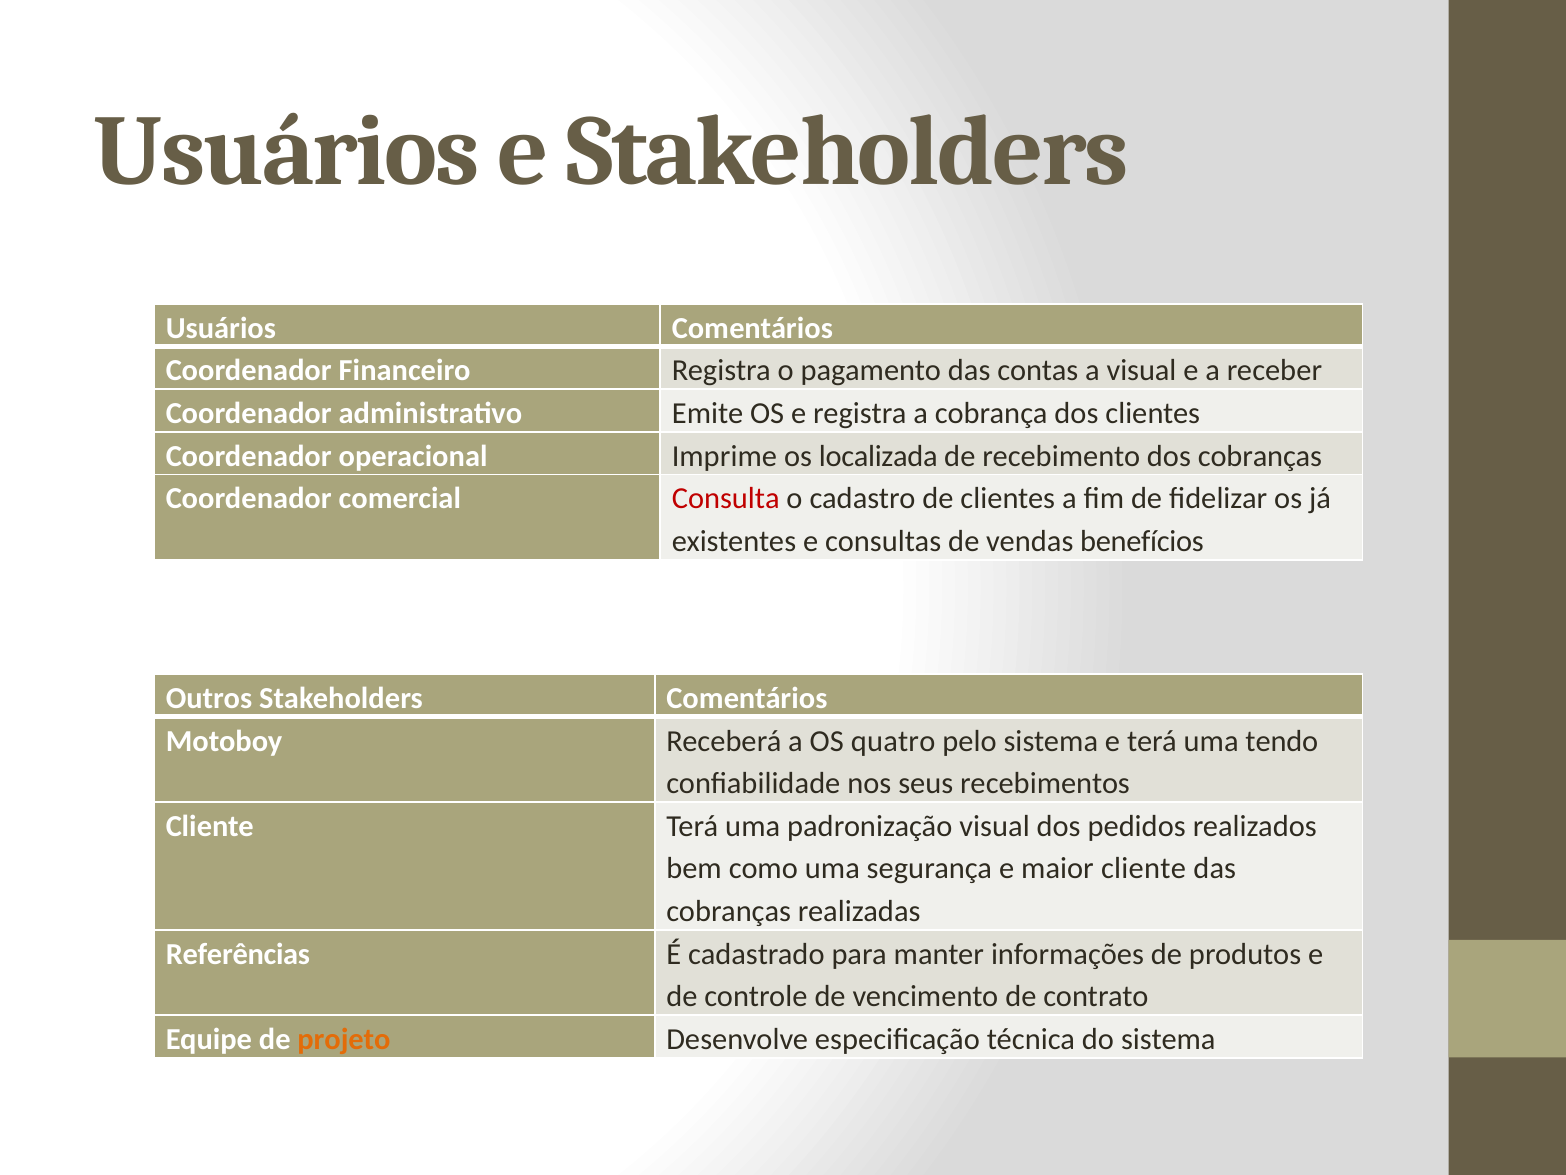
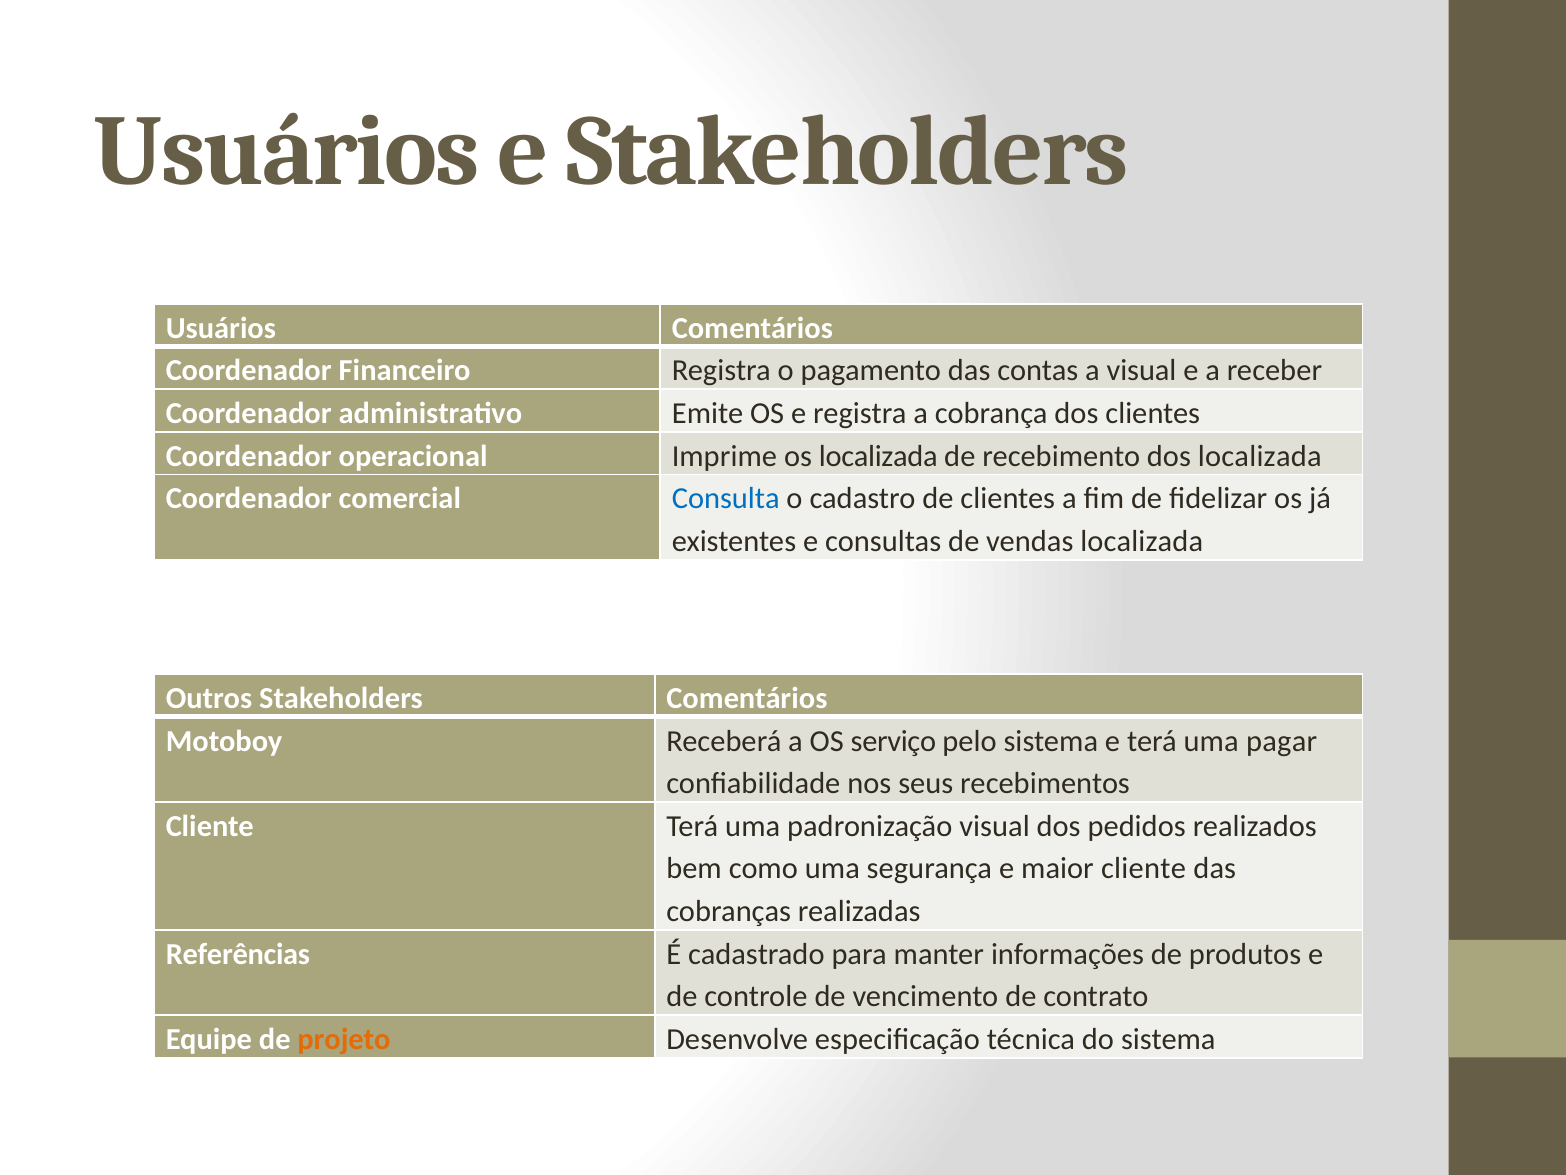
dos cobranças: cobranças -> localizada (1260, 456)
Consulta colour: red -> blue (726, 499)
vendas benefícios: benefícios -> localizada (1142, 541)
quatro: quatro -> serviço (893, 741)
tendo: tendo -> pagar (1282, 741)
